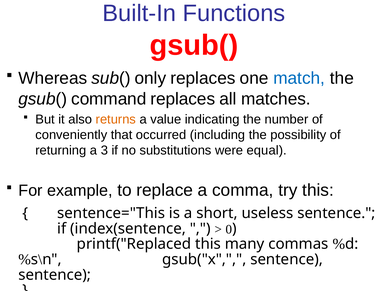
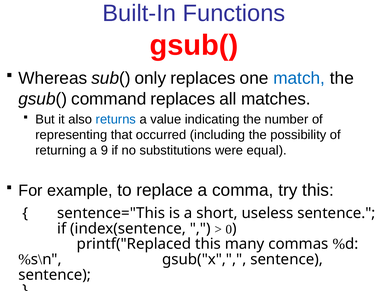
returns colour: orange -> blue (116, 119)
conveniently: conveniently -> representing (71, 135)
3: 3 -> 9 (104, 150)
